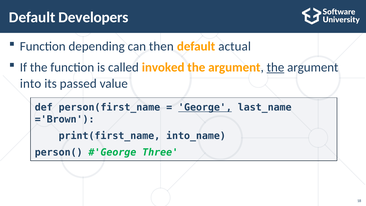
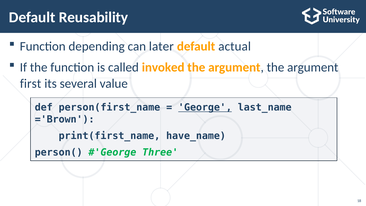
Developers: Developers -> Reusability (93, 17)
then: then -> later (161, 46)
the underline: present -> none (275, 67)
into: into -> first (31, 84)
passed: passed -> several (78, 84)
into_name: into_name -> have_name (196, 136)
